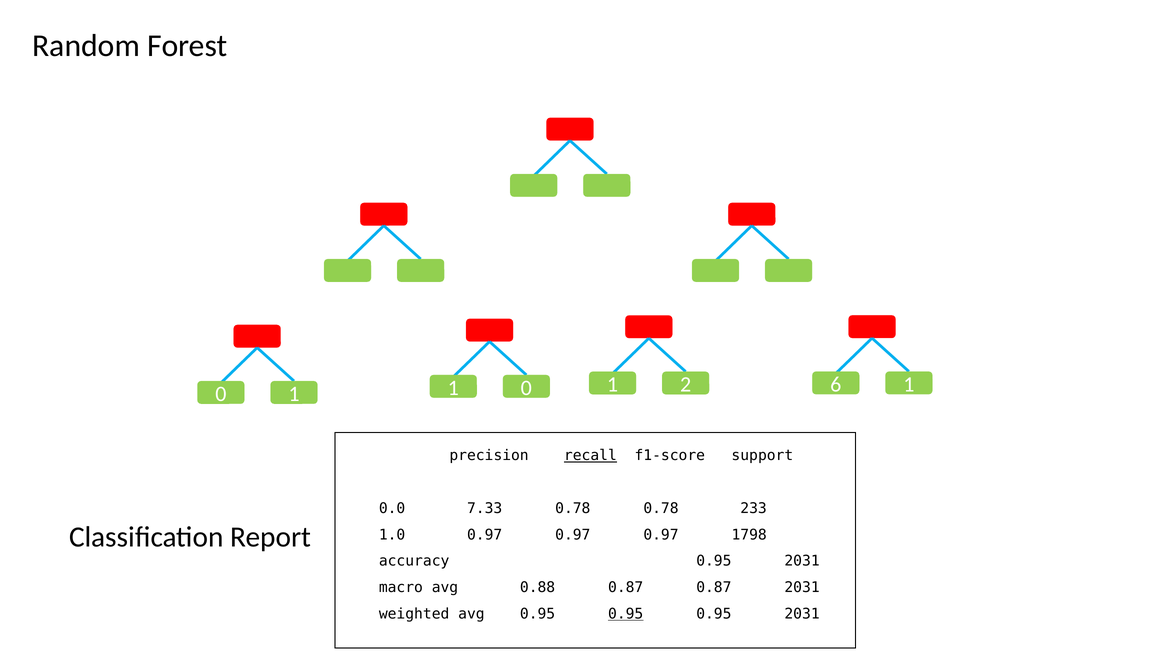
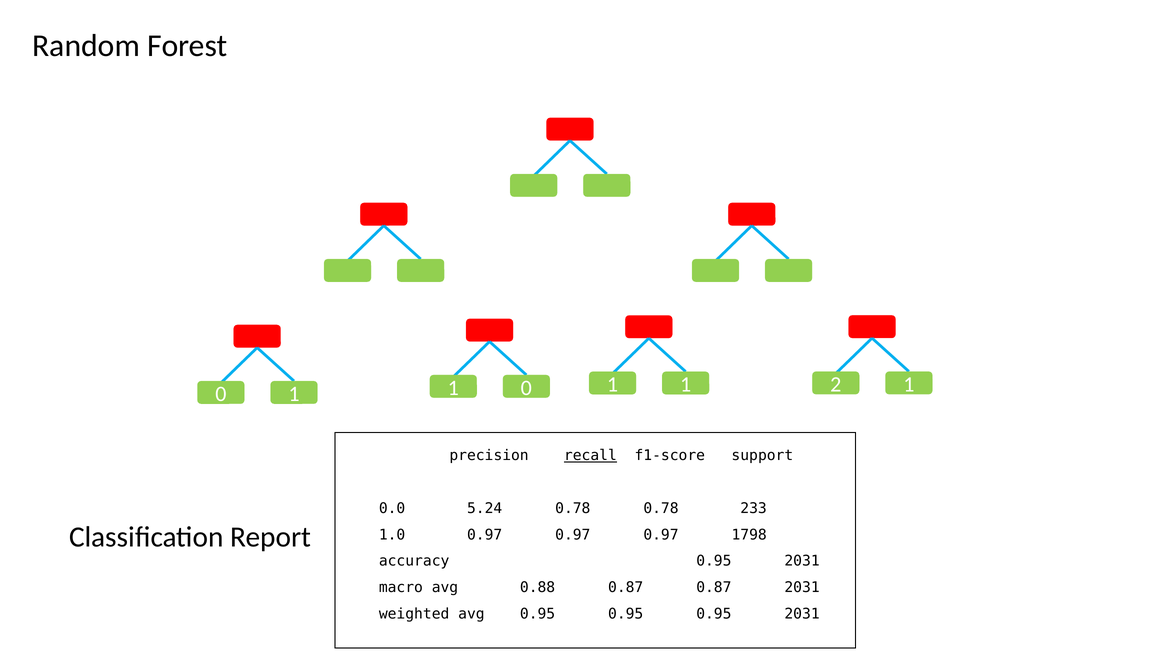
1 2: 2 -> 1 (686, 384)
6: 6 -> 2 (836, 384)
7.33: 7.33 -> 5.24 (485, 508)
0.95 underline: present -> none (626, 614)
